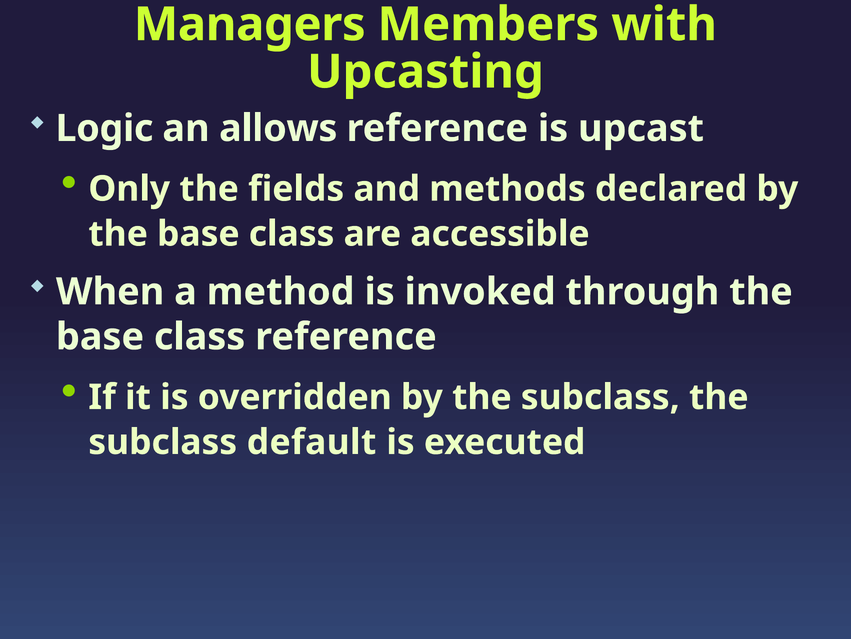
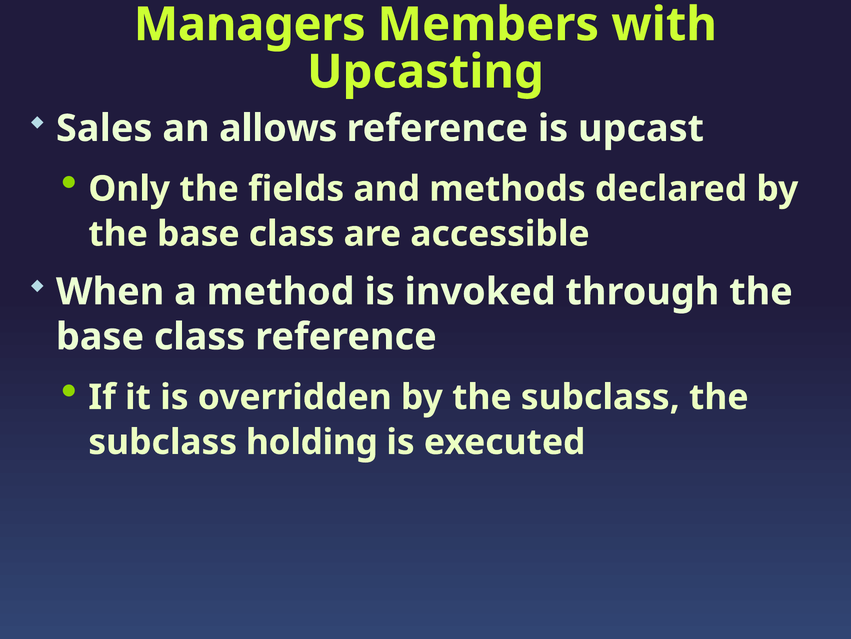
Logic: Logic -> Sales (104, 128)
default: default -> holding (312, 442)
